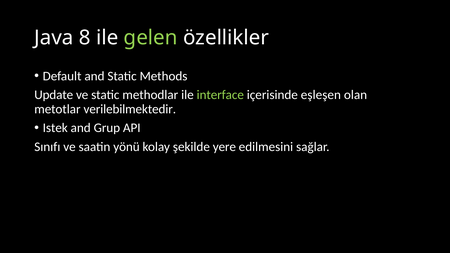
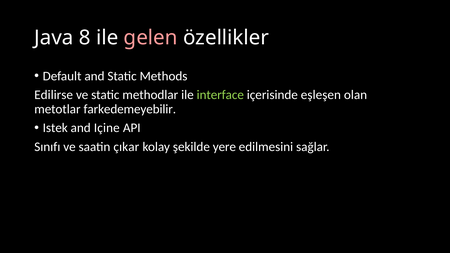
gelen colour: light green -> pink (151, 38)
Update: Update -> Edilirse (54, 95)
verilebilmektedir: verilebilmektedir -> farkedemeyebilir (130, 109)
Grup: Grup -> Içine (107, 128)
yönü: yönü -> çıkar (126, 147)
